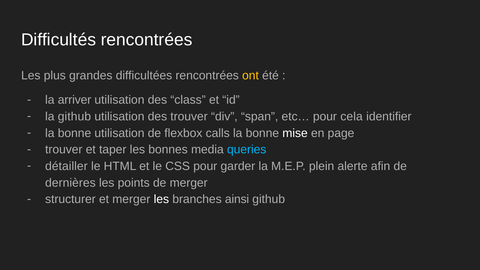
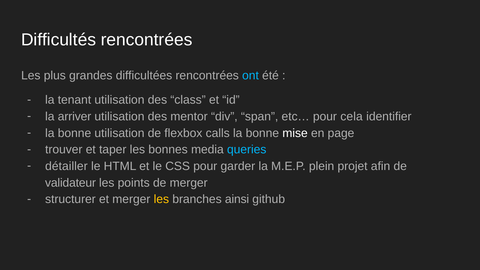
ont colour: yellow -> light blue (250, 75)
arriver: arriver -> tenant (74, 100)
la github: github -> arriver (75, 117)
des trouver: trouver -> mentor (189, 117)
alerte: alerte -> projet (353, 166)
dernières: dernières -> validateur (71, 183)
les colour: white -> yellow (161, 199)
